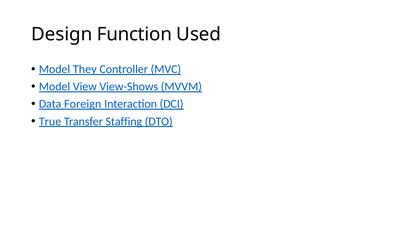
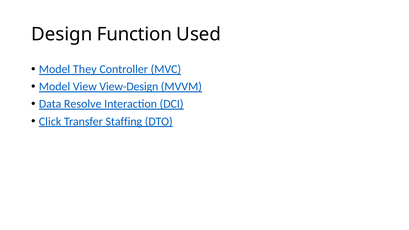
View-Shows: View-Shows -> View-Design (129, 87)
Foreign: Foreign -> Resolve (83, 104)
True: True -> Click (50, 121)
